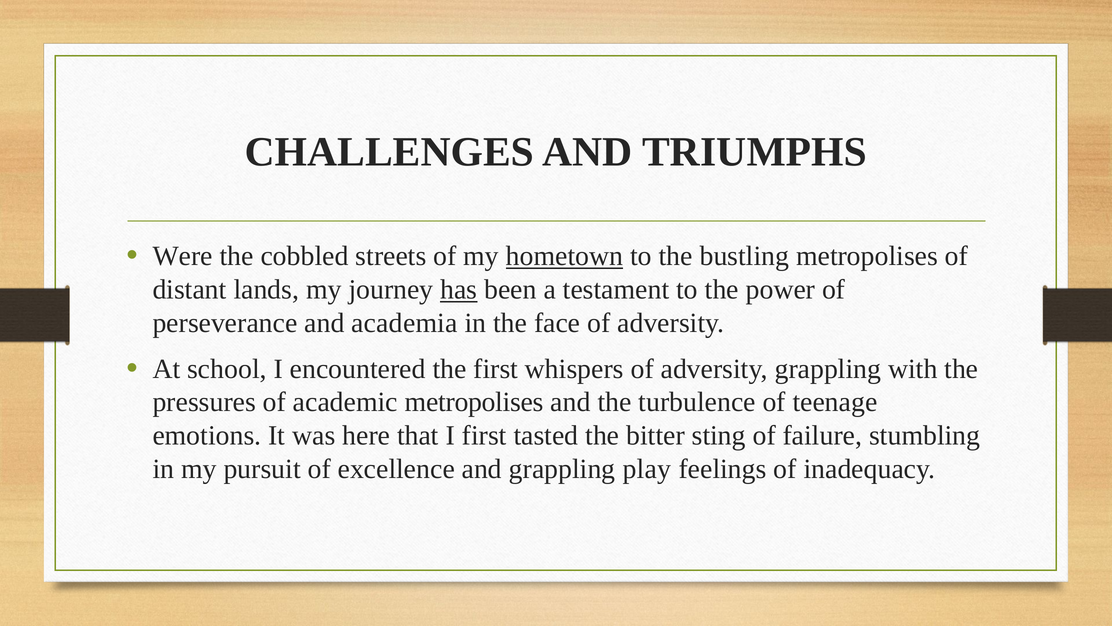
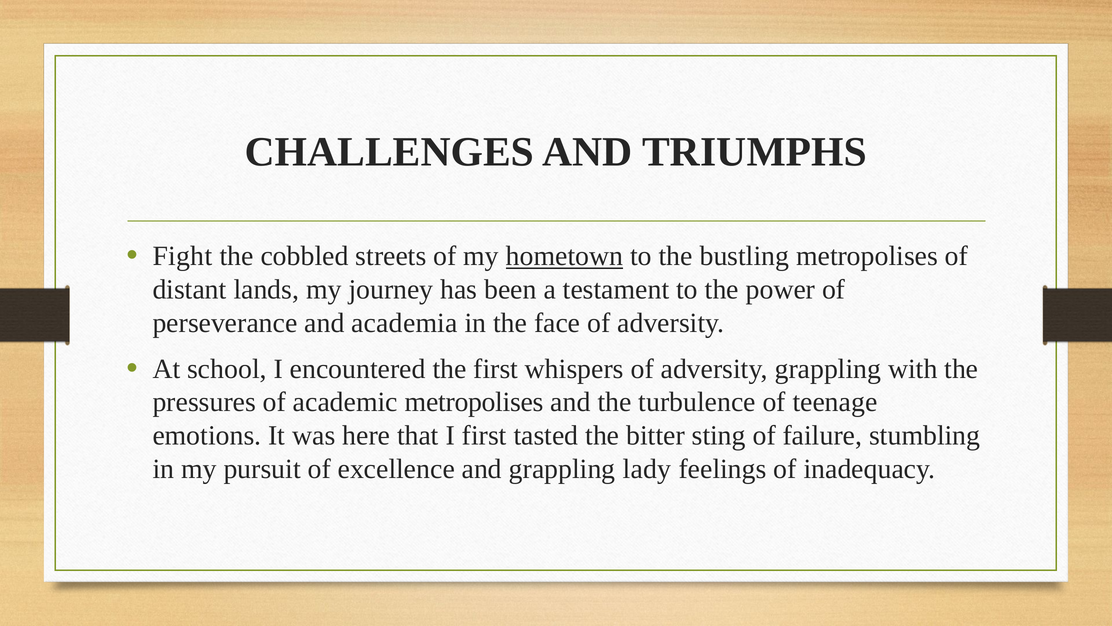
Were: Were -> Fight (182, 256)
has underline: present -> none (459, 289)
play: play -> lady (647, 469)
